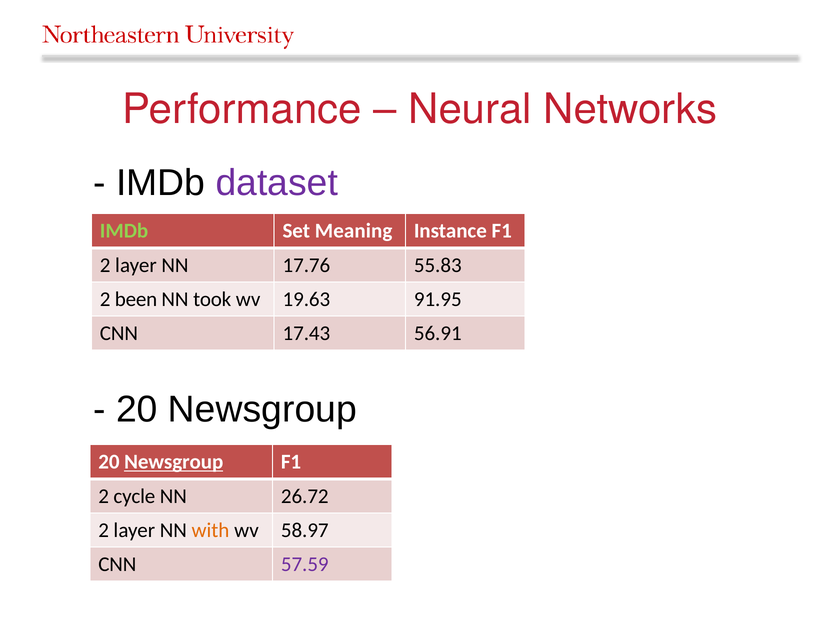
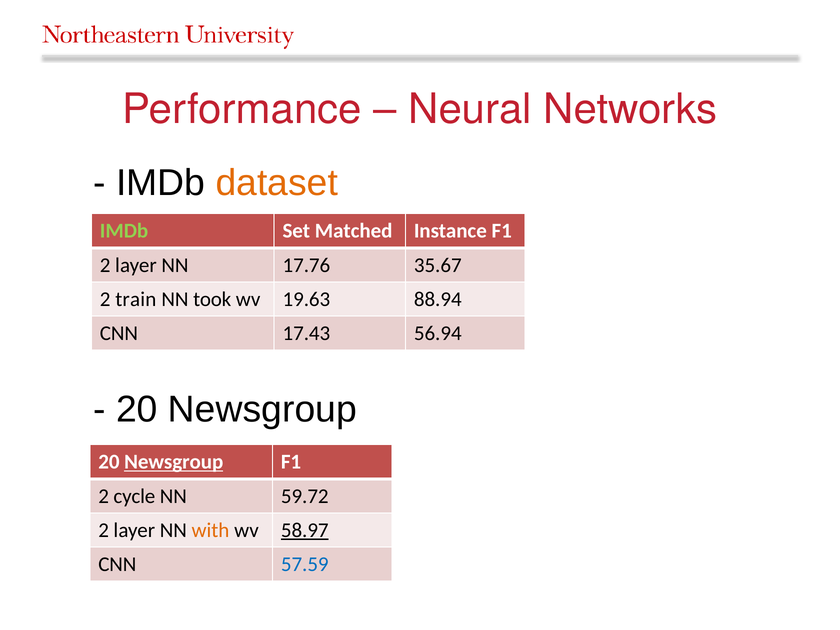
dataset colour: purple -> orange (277, 183)
Meaning: Meaning -> Matched (354, 231)
55.83: 55.83 -> 35.67 (438, 265)
been: been -> train (136, 299)
91.95: 91.95 -> 88.94 (438, 299)
56.91: 56.91 -> 56.94 (438, 333)
26.72: 26.72 -> 59.72 (305, 496)
58.97 underline: none -> present (305, 530)
57.59 colour: purple -> blue (305, 564)
